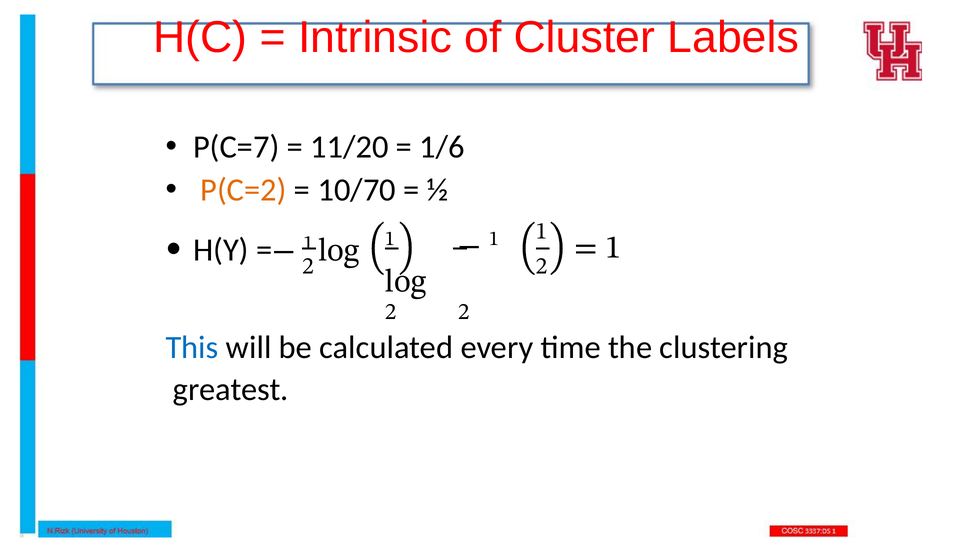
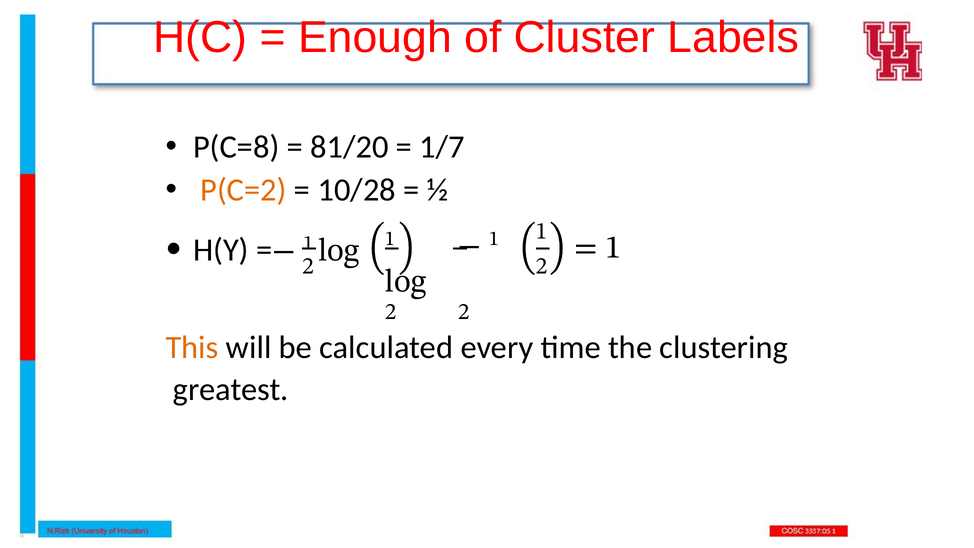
Intrinsic: Intrinsic -> Enough (375, 38)
P(C=7: P(C=7 -> P(C=8 (236, 147)
11/20: 11/20 -> 81/20 (349, 147)
1/6: 1/6 -> 1/7 (442, 147)
10/70: 10/70 -> 10/28 (357, 190)
This colour: blue -> orange (192, 347)
